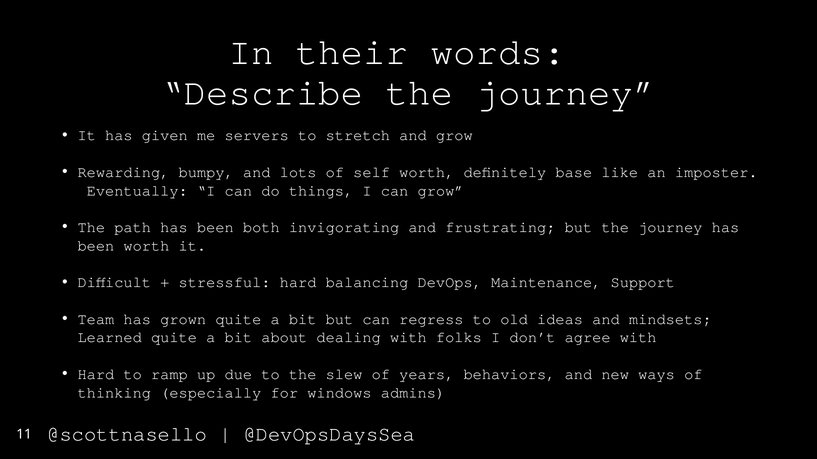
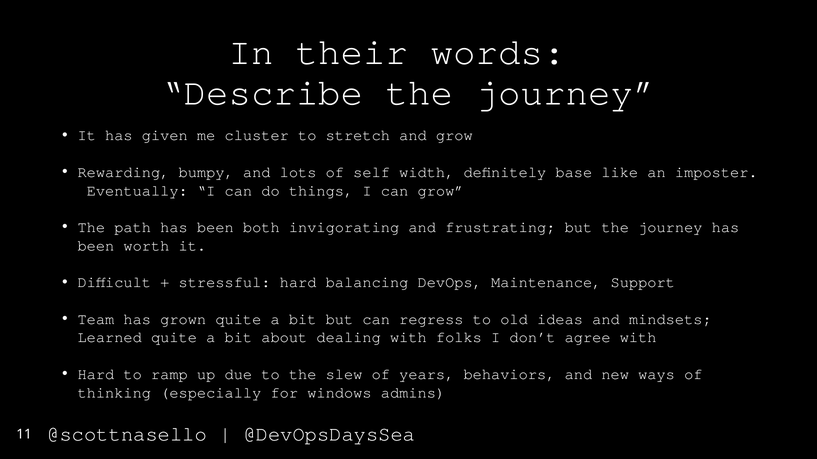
servers: servers -> cluster (257, 136)
self worth: worth -> width (427, 172)
